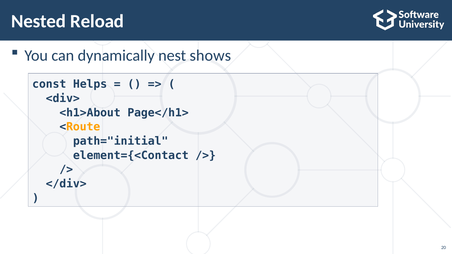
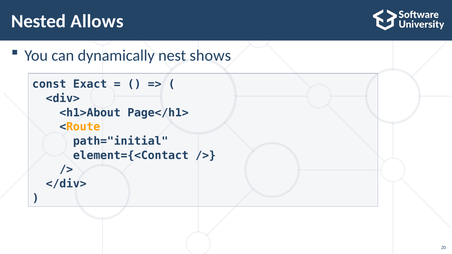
Reload: Reload -> Allows (97, 21)
Helps: Helps -> Exact (90, 84)
